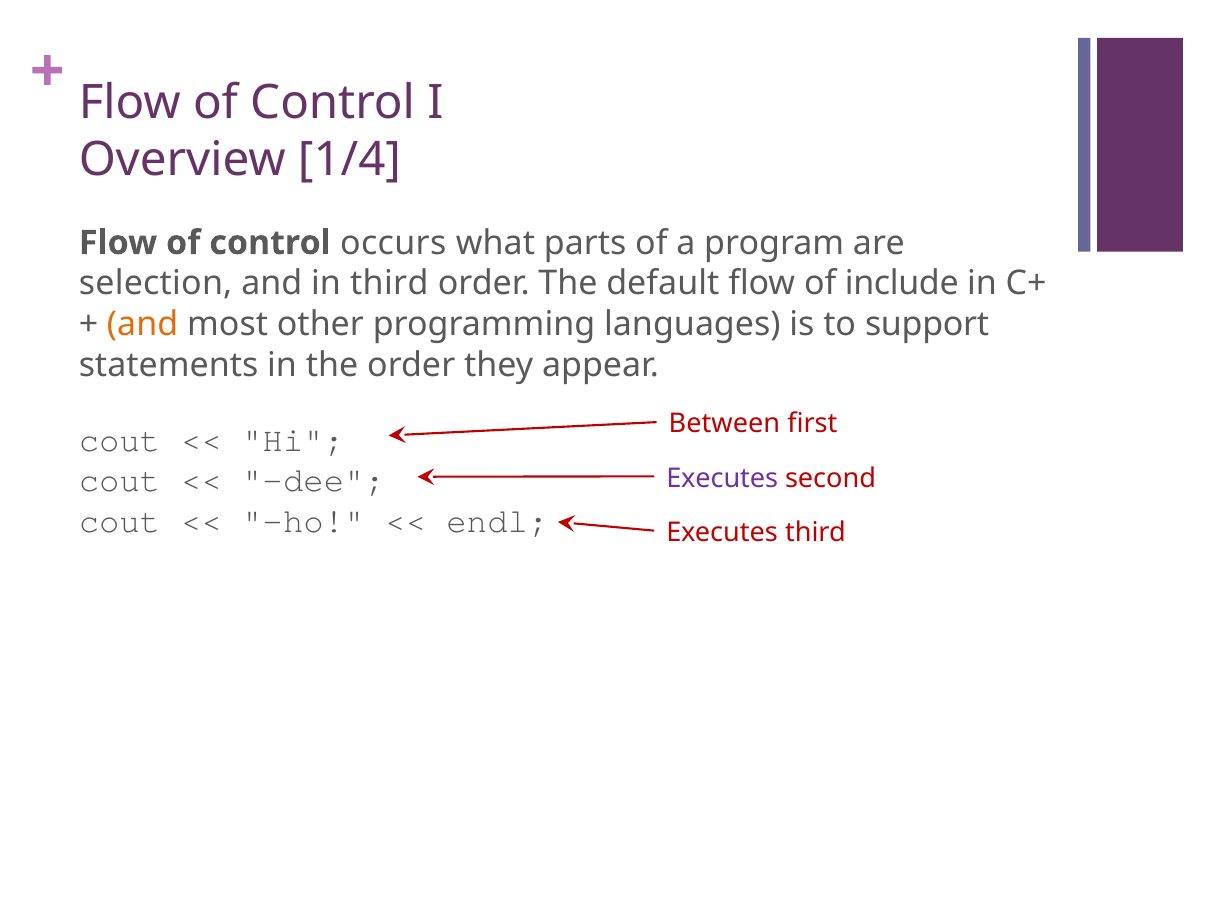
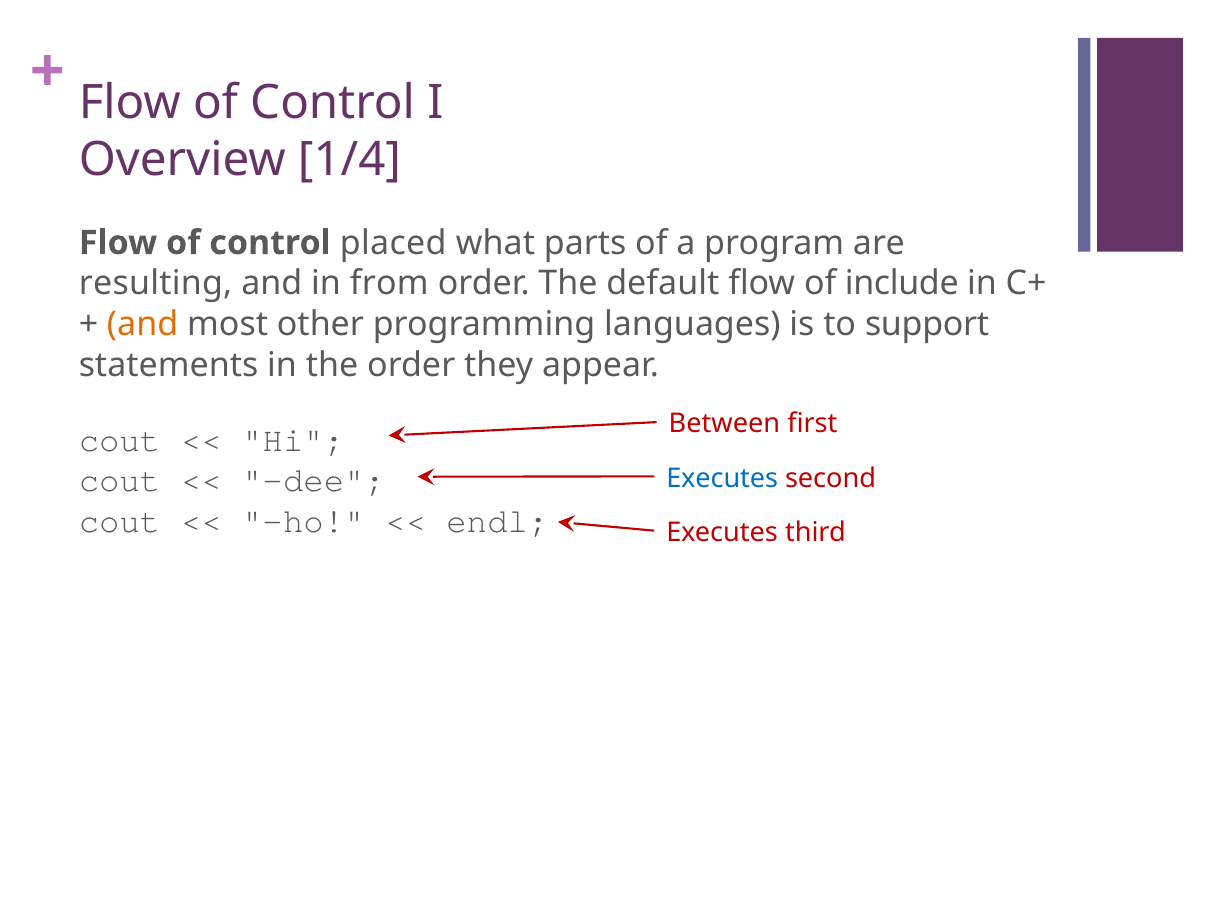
occurs: occurs -> placed (393, 243)
selection: selection -> resulting (156, 283)
in third: third -> from (389, 283)
Executes colour: purple -> blue (722, 478)
